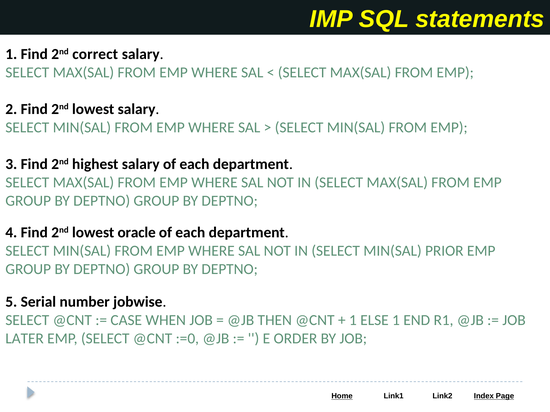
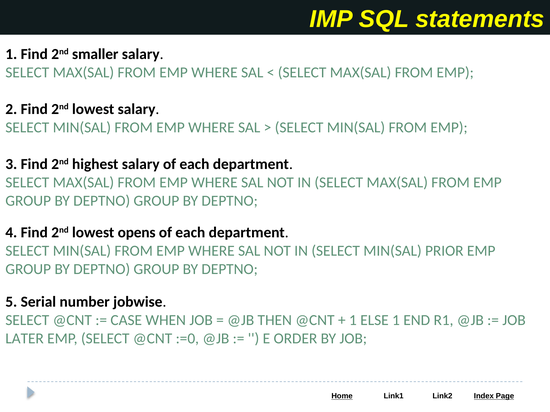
correct: correct -> smaller (95, 54)
oracle: oracle -> opens (137, 233)
